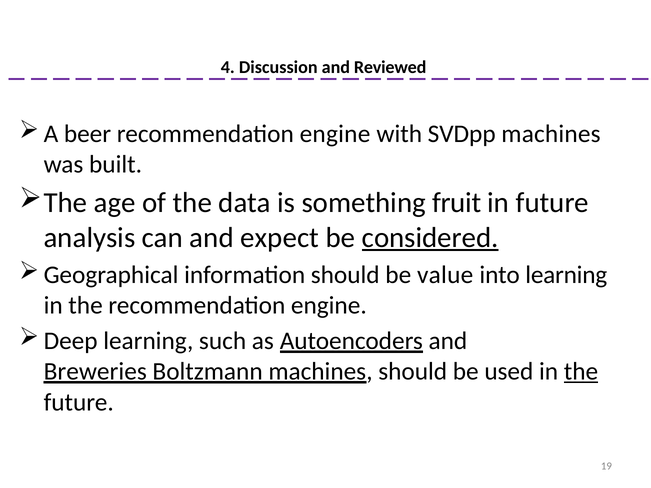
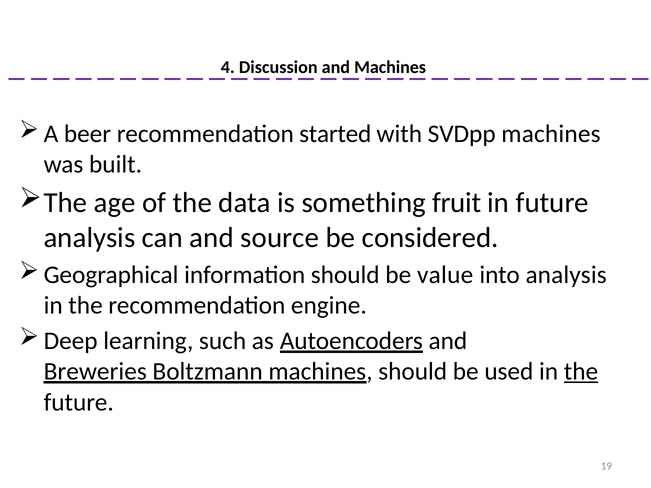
and Reviewed: Reviewed -> Machines (390, 67)
beer recommendation engine: engine -> started (335, 134)
expect: expect -> source (280, 238)
considered underline: present -> none (430, 238)
into learning: learning -> analysis (566, 275)
